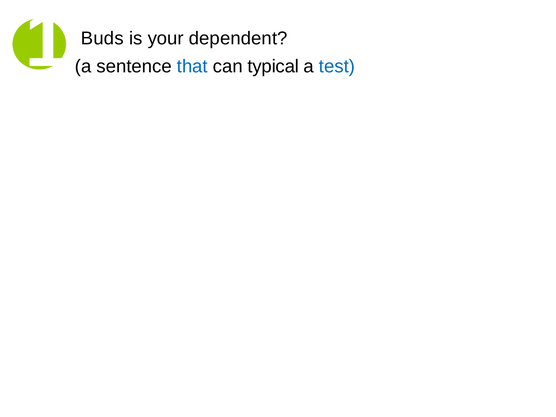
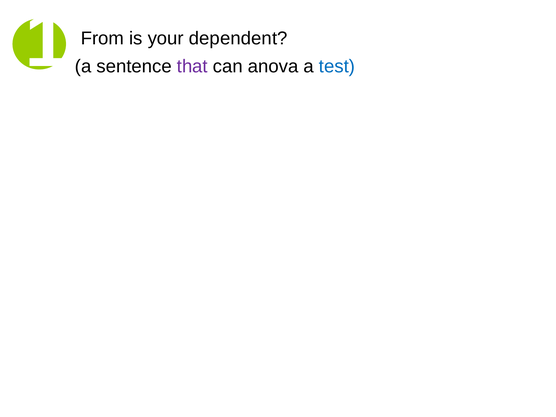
Buds: Buds -> From (102, 38)
that colour: blue -> purple (192, 66)
typical: typical -> anova (273, 66)
